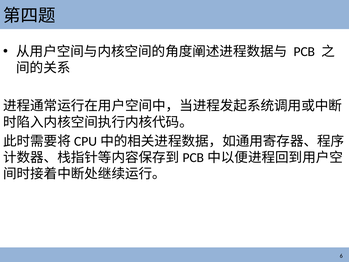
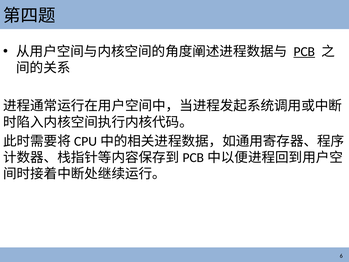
PCB underline: none -> present (304, 52)
